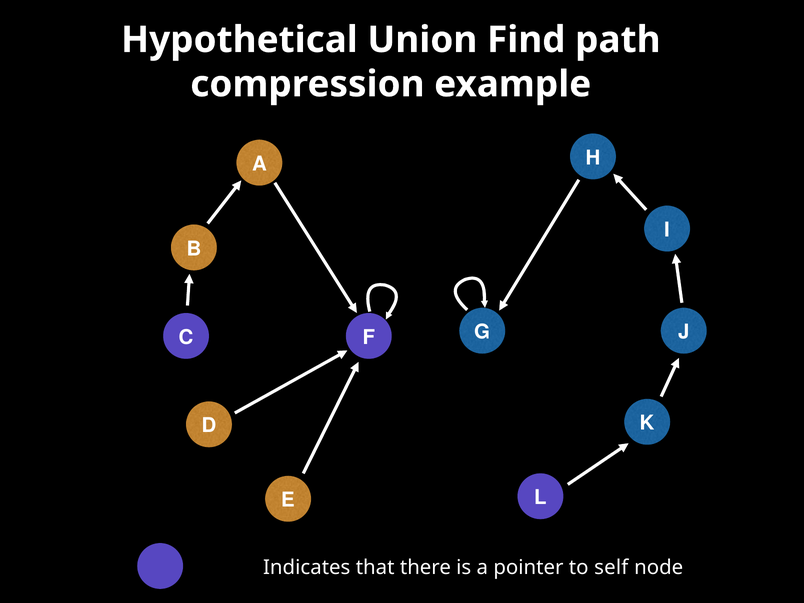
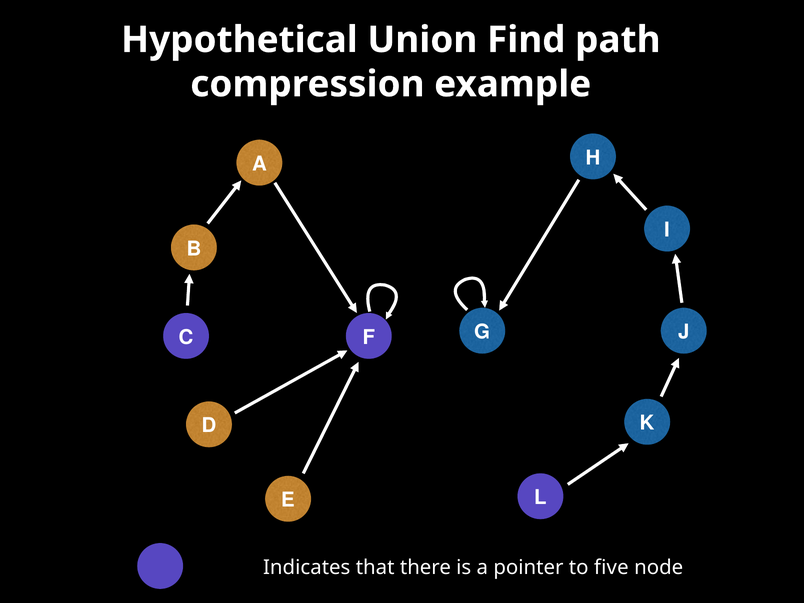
self: self -> five (611, 567)
